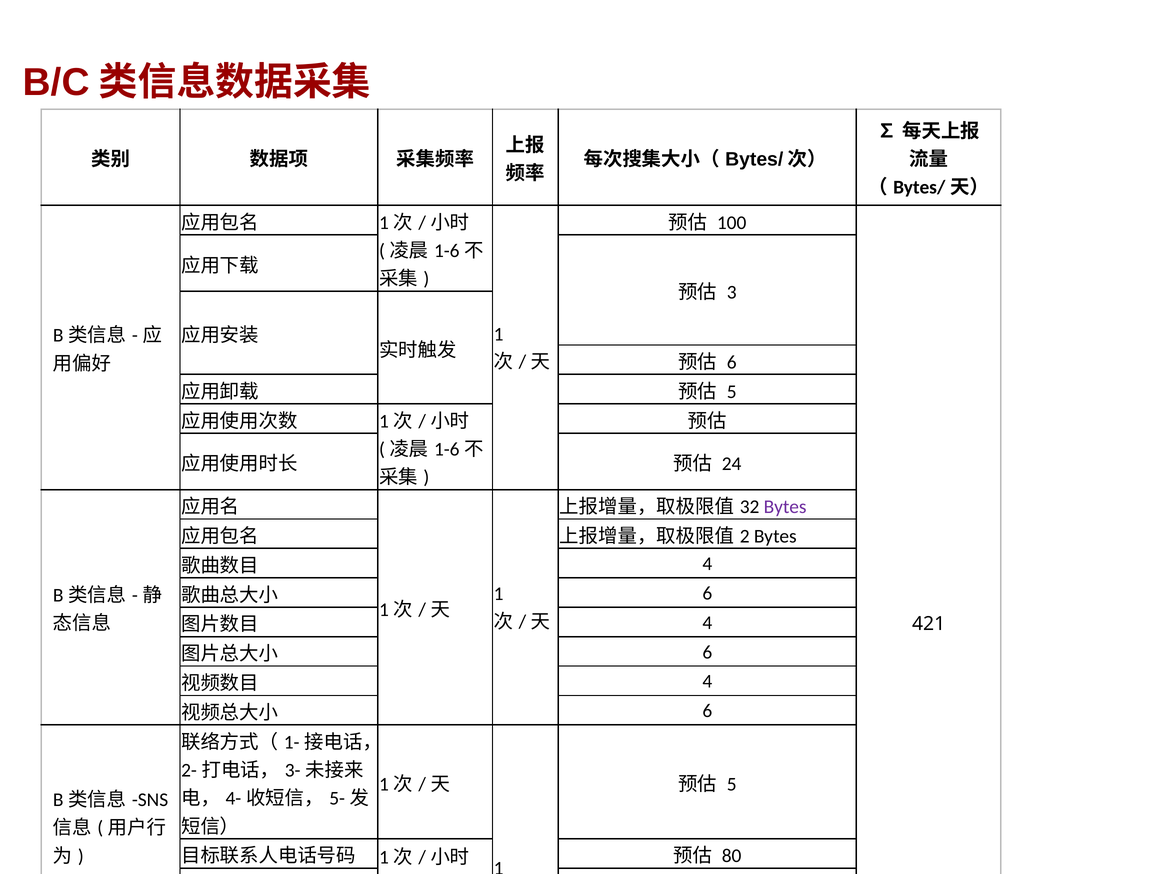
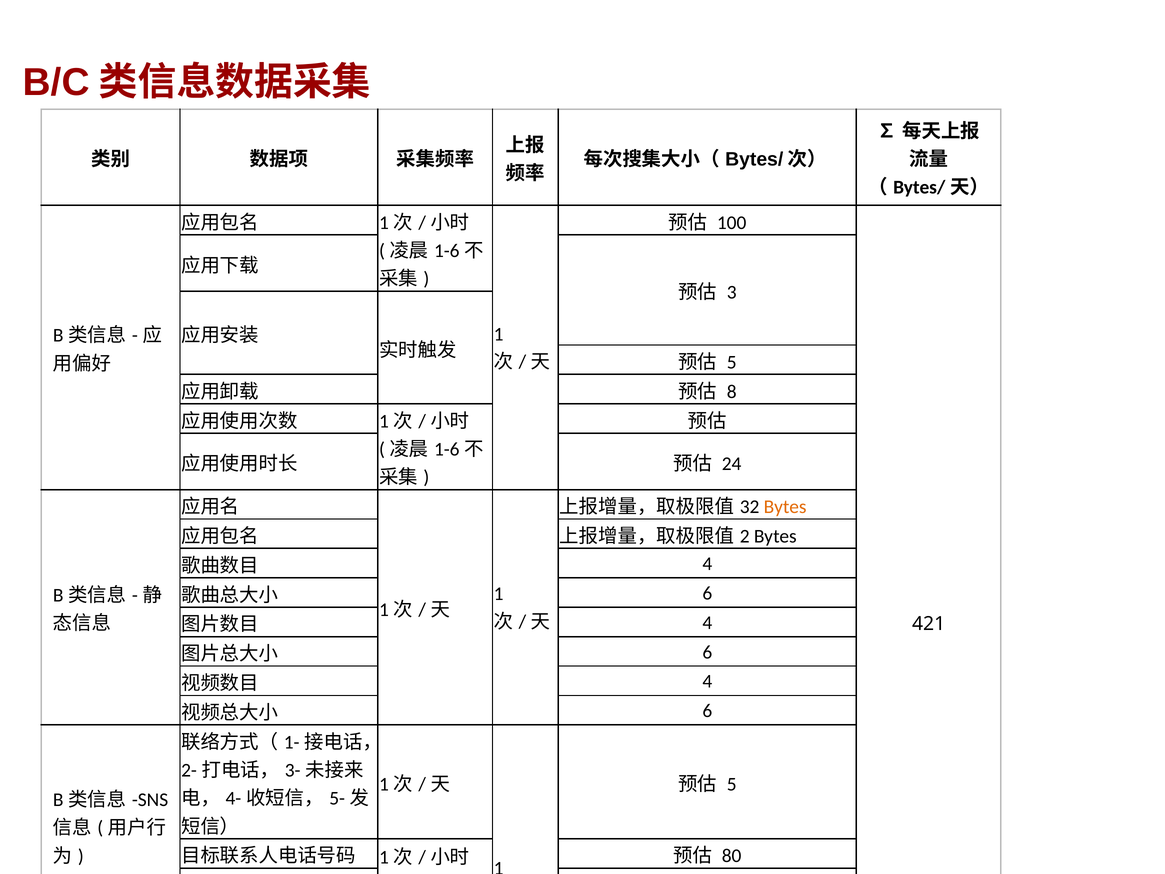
6: 6 -> 5 (732, 362)
5: 5 -> 8 (732, 392)
Bytes colour: purple -> orange (785, 507)
